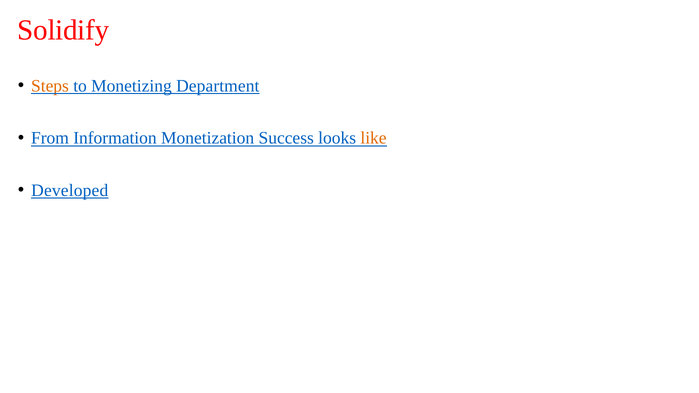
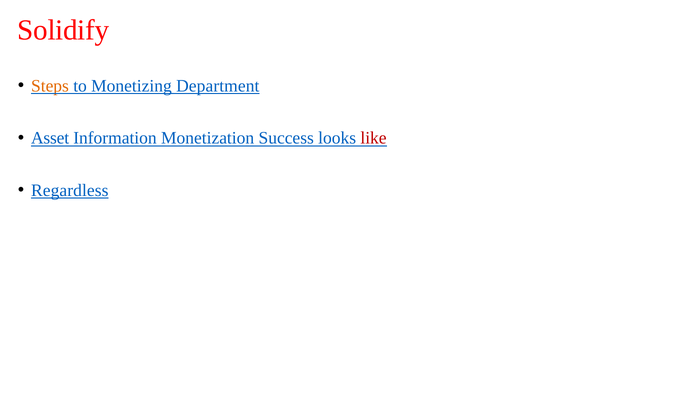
From: From -> Asset (50, 138)
like colour: orange -> red (374, 138)
Developed: Developed -> Regardless (70, 191)
